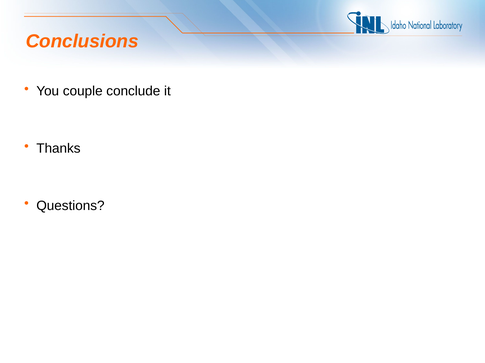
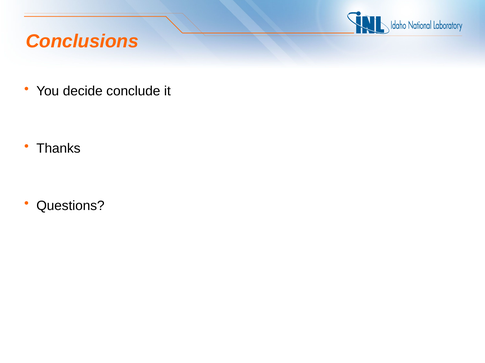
couple: couple -> decide (83, 91)
